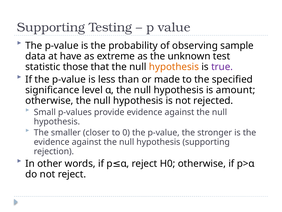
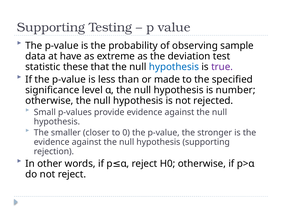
unknown: unknown -> deviation (189, 56)
those: those -> these (76, 67)
hypothesis colour: orange -> blue (174, 67)
amount: amount -> number (236, 90)
